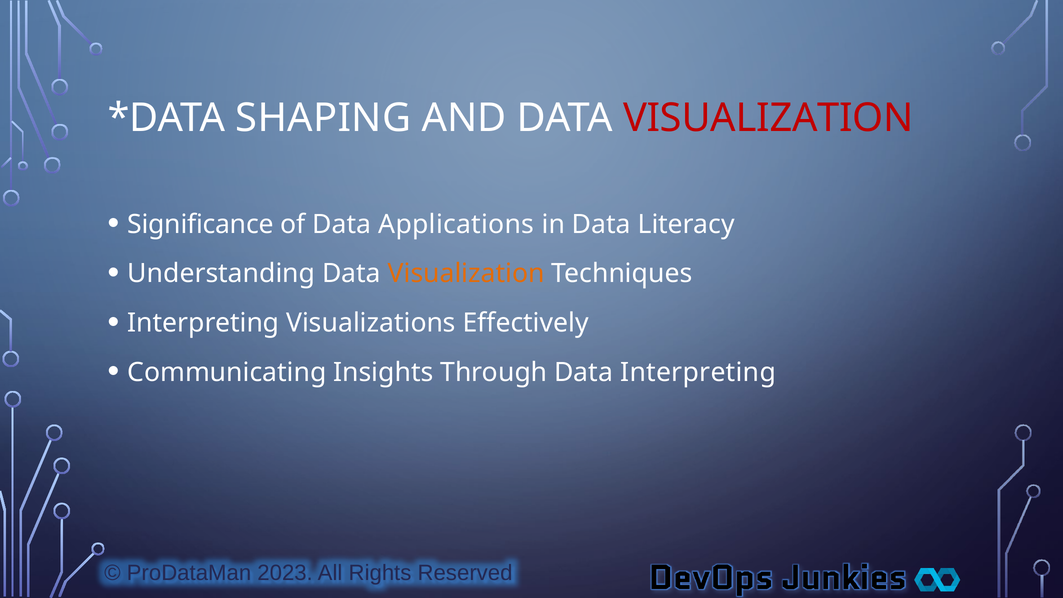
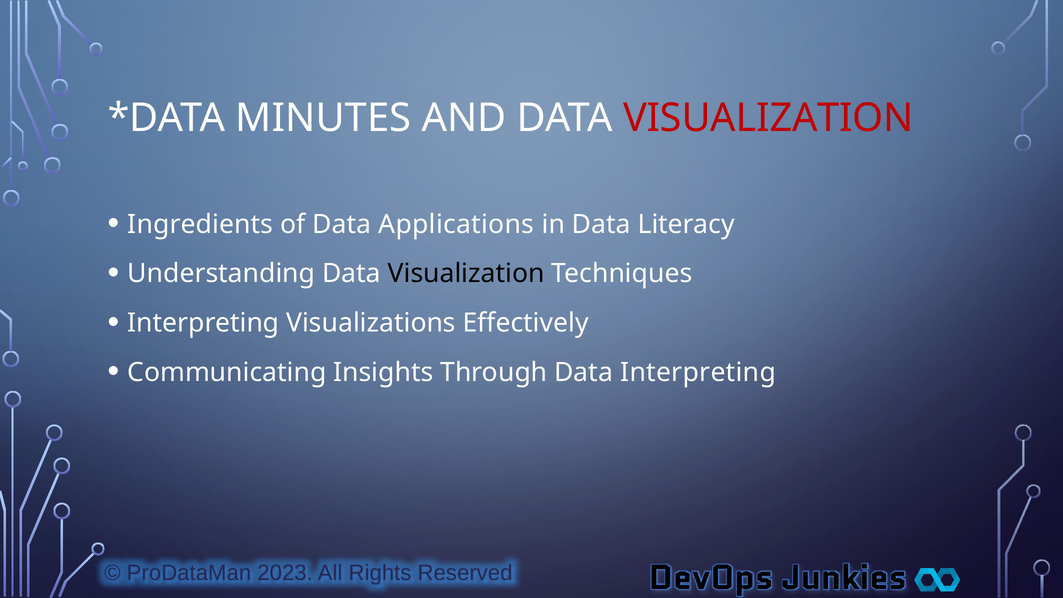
SHAPING: SHAPING -> MINUTES (323, 118)
Significance: Significance -> Ingredients (200, 224)
Visualization colour: orange -> black (466, 274)
